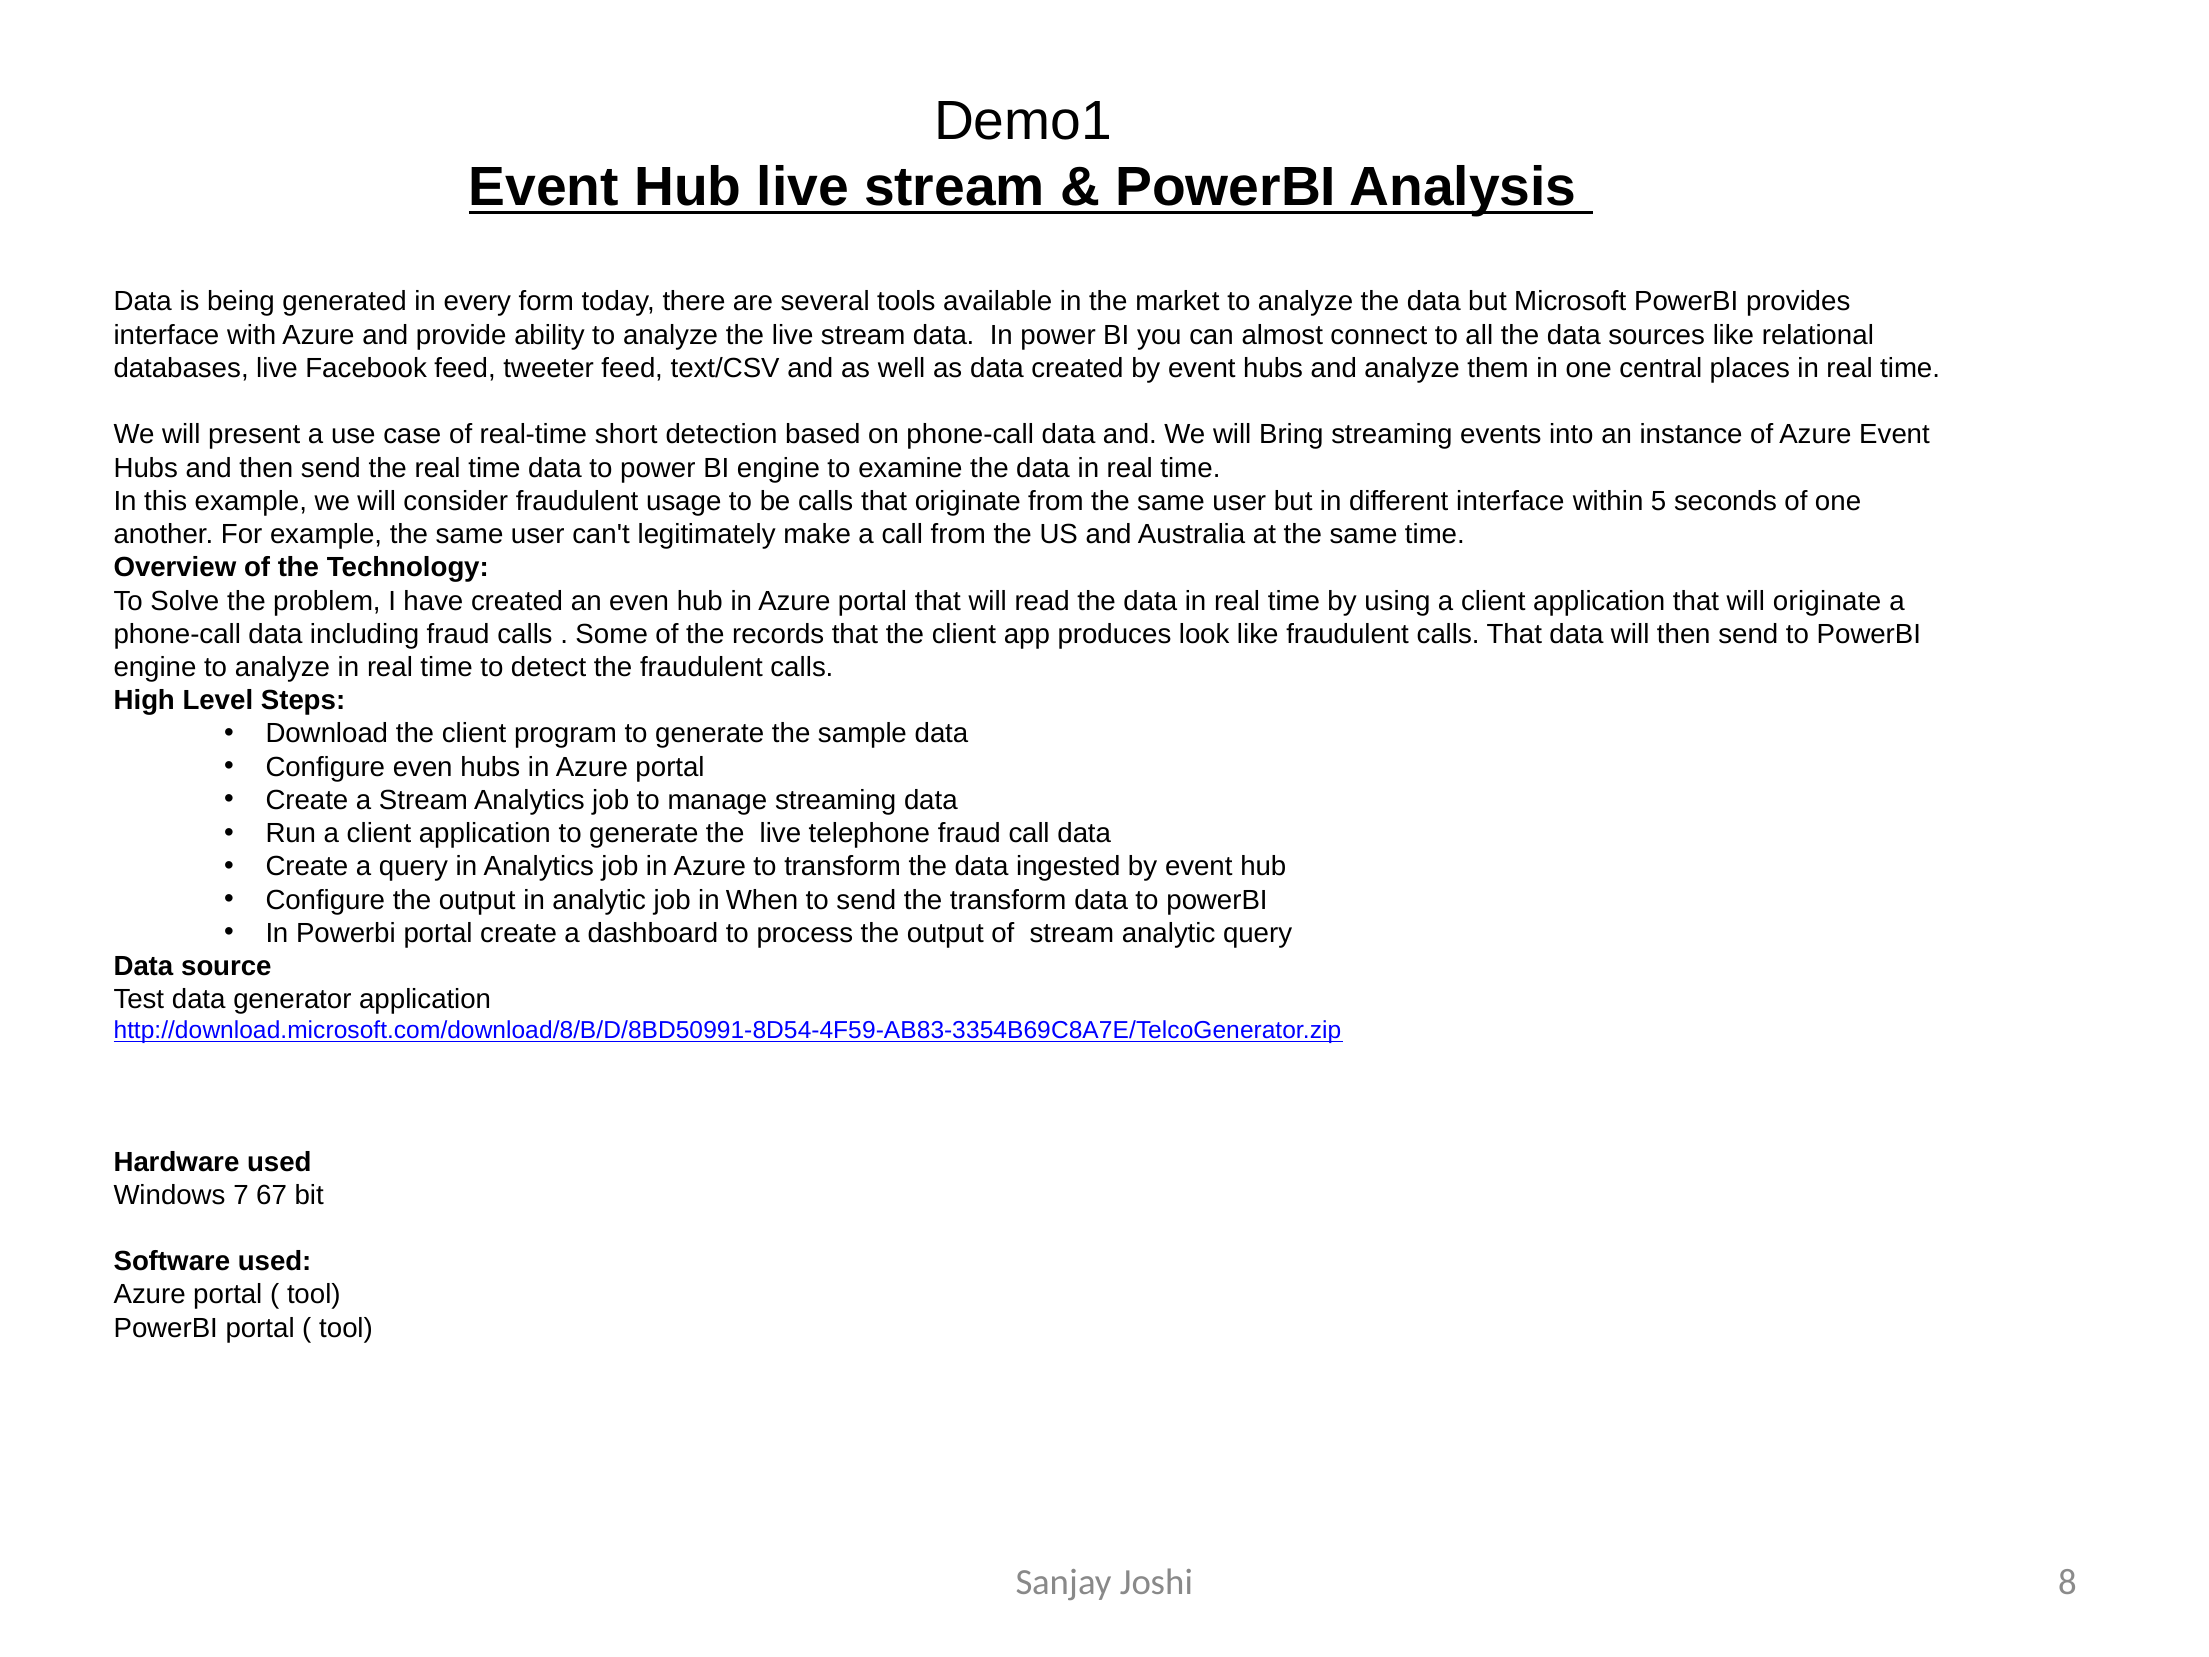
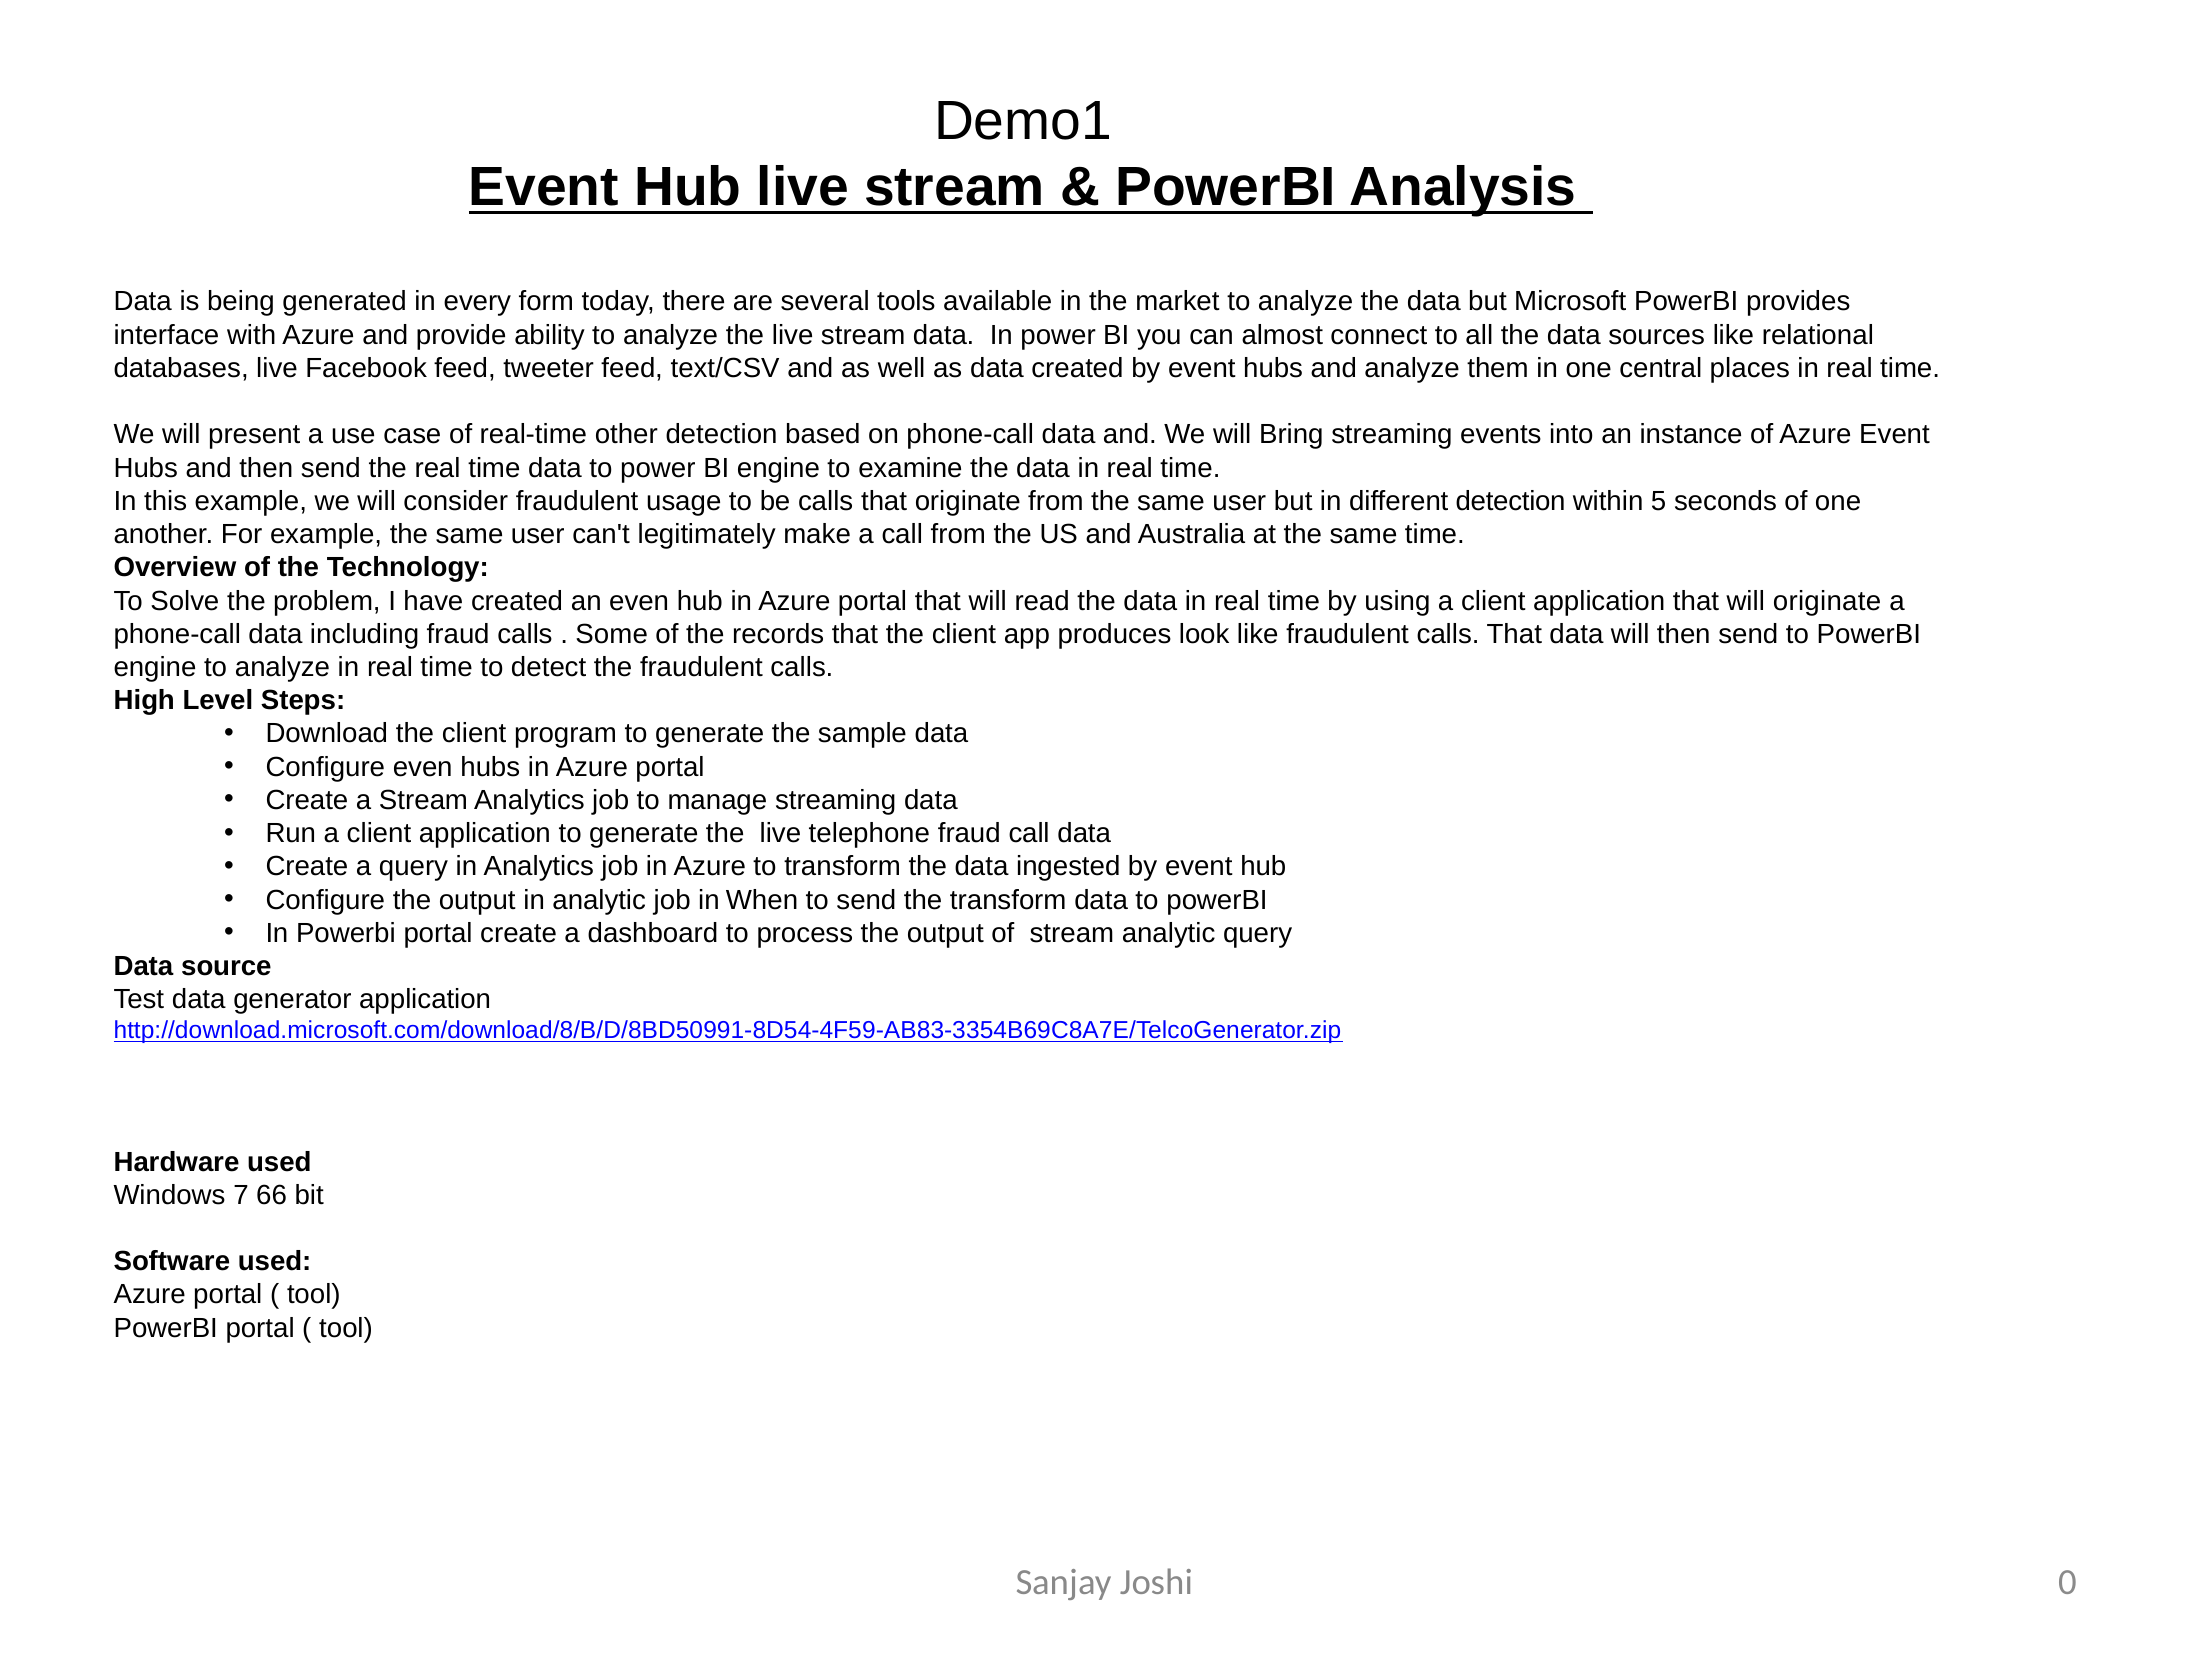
short: short -> other (626, 435)
different interface: interface -> detection (1511, 501)
67: 67 -> 66 (272, 1195)
8: 8 -> 0 (2067, 1582)
